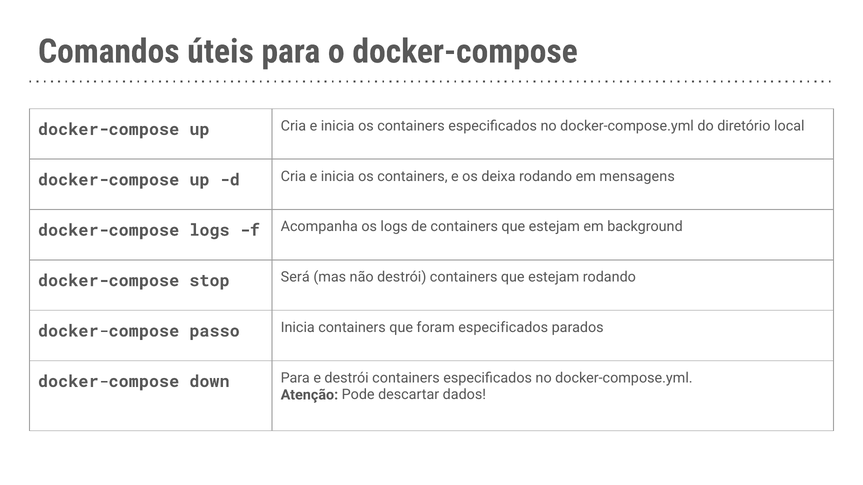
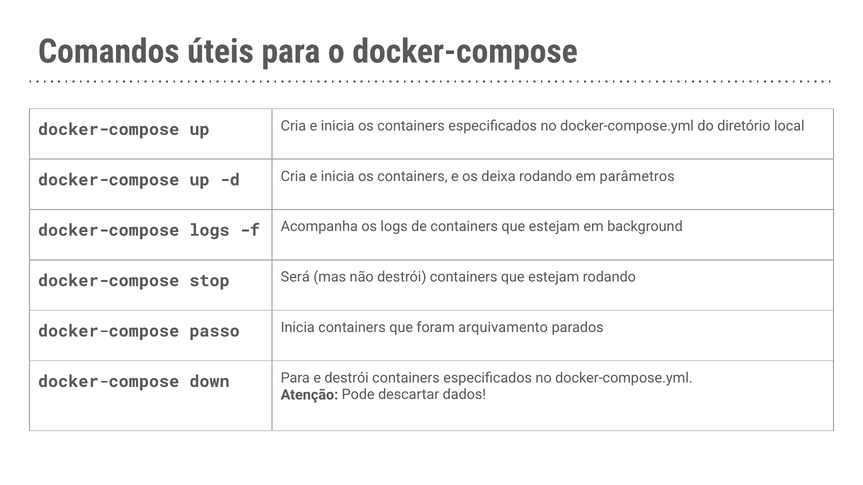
mensagens: mensagens -> parâmetros (637, 176)
foram especificados: especificados -> arquivamento (503, 328)
